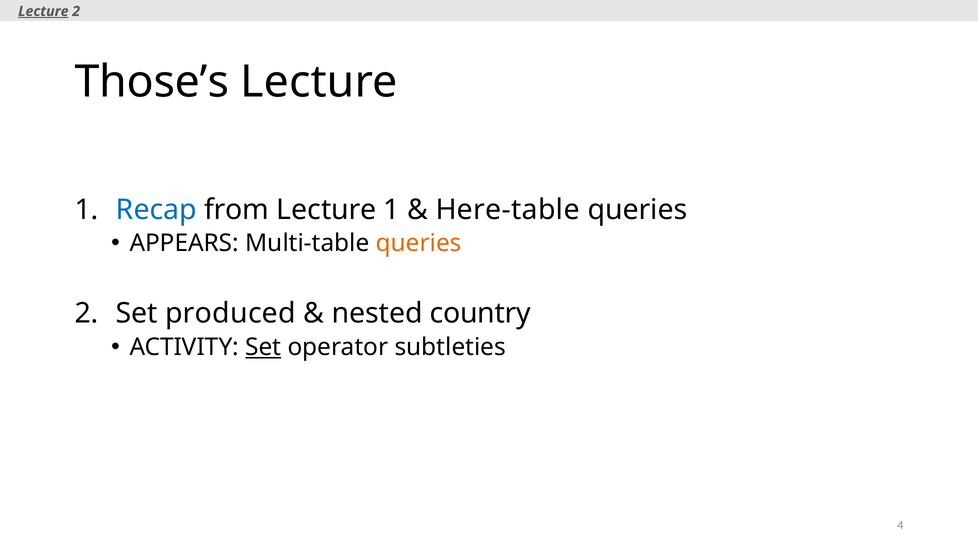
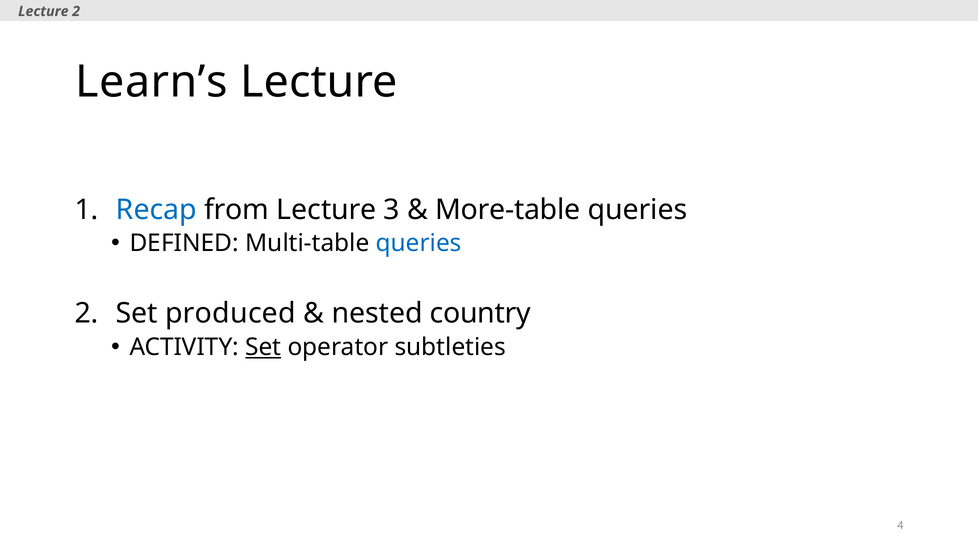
Lecture underline: present -> none (43, 11)
Those’s: Those’s -> Learn’s (151, 82)
from Lecture 1: 1 -> 3 (392, 210)
Here-table: Here-table -> More-table (508, 210)
APPEARS: APPEARS -> DEFINED (184, 243)
queries colour: orange -> blue (419, 243)
